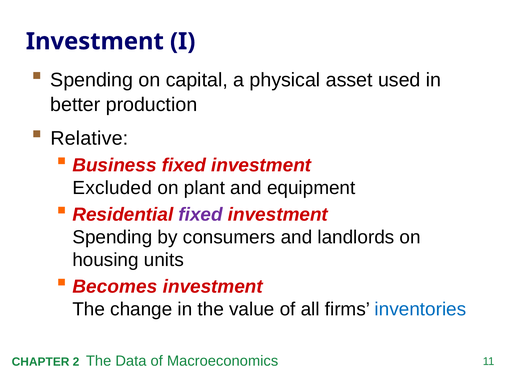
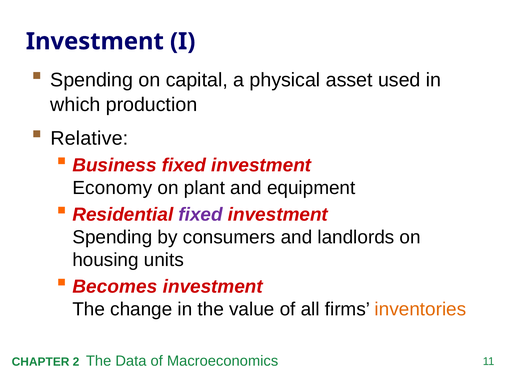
better: better -> which (75, 105)
Excluded: Excluded -> Economy (112, 188)
inventories colour: blue -> orange (420, 309)
